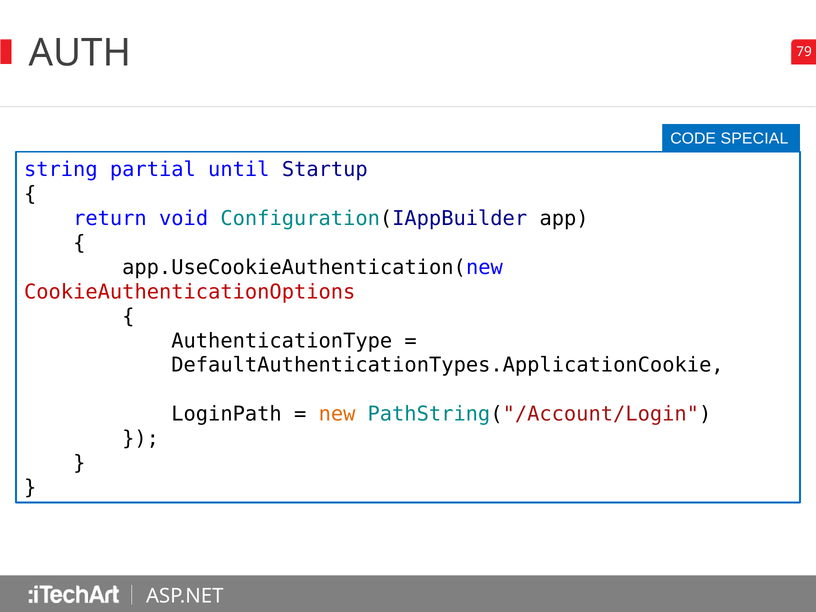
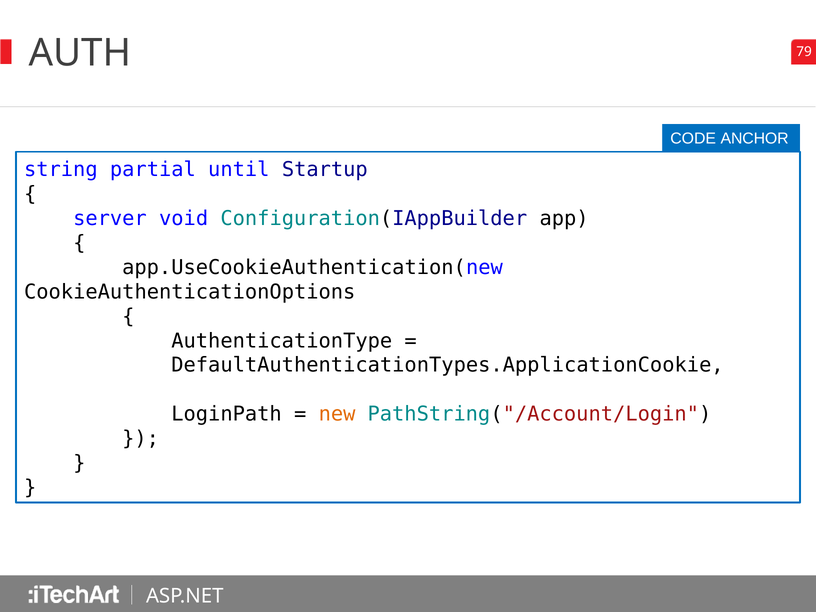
SPECIAL: SPECIAL -> ANCHOR (755, 139)
return: return -> server (110, 218)
CookieAuthenticationOptions colour: red -> black (190, 292)
